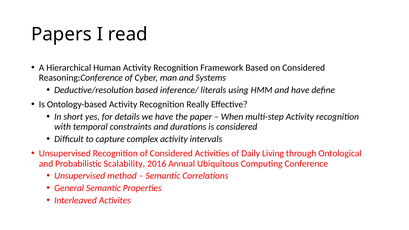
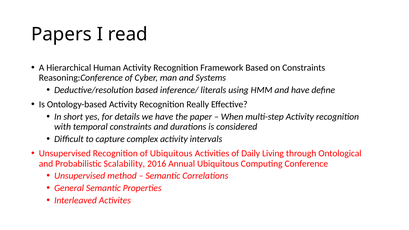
on Considered: Considered -> Constraints (304, 68)
of Considered: Considered -> Ubiquitous (171, 154)
